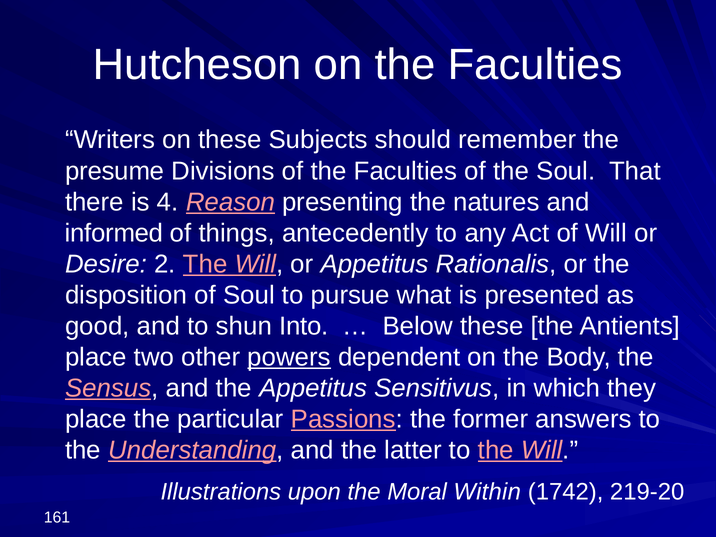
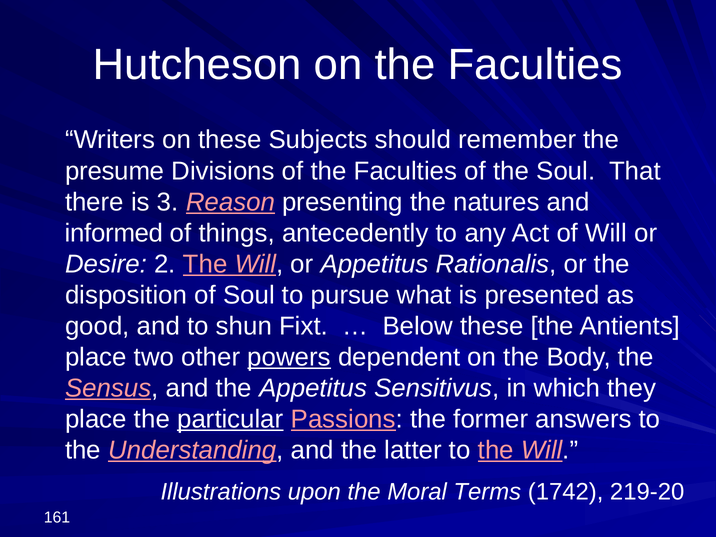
4: 4 -> 3 (168, 202)
Into: Into -> Fixt (304, 326)
particular underline: none -> present (230, 419)
Within: Within -> Terms (487, 492)
